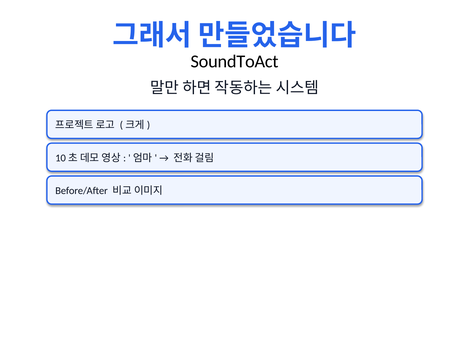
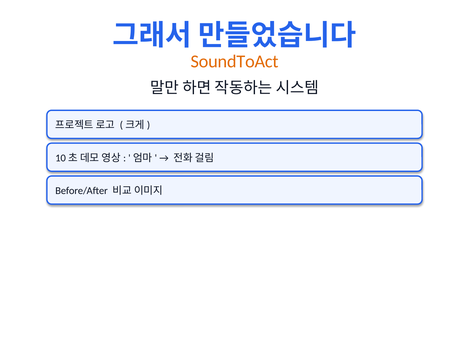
SoundToAct colour: black -> orange (235, 61)
